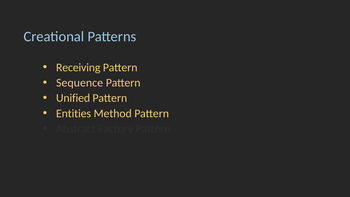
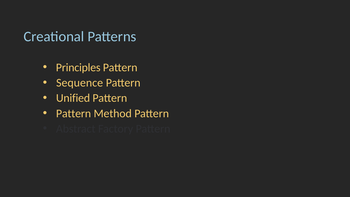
Receiving: Receiving -> Principles (78, 67)
Entities: Entities -> Pattern (74, 113)
